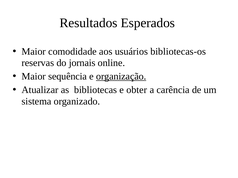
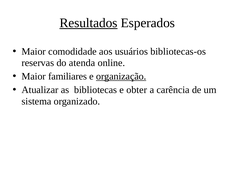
Resultados underline: none -> present (89, 23)
jornais: jornais -> atenda (82, 63)
sequência: sequência -> familiares (68, 77)
